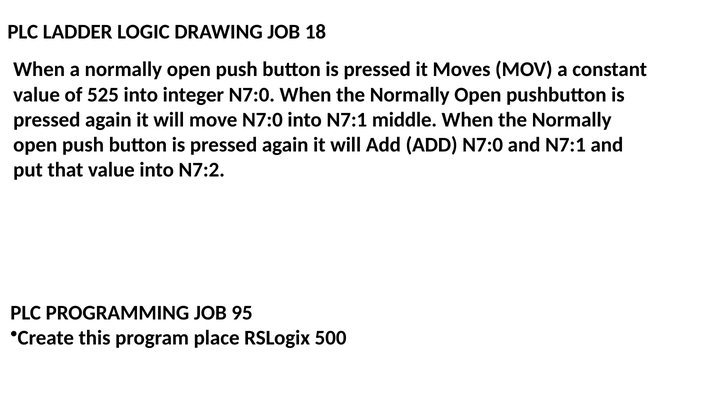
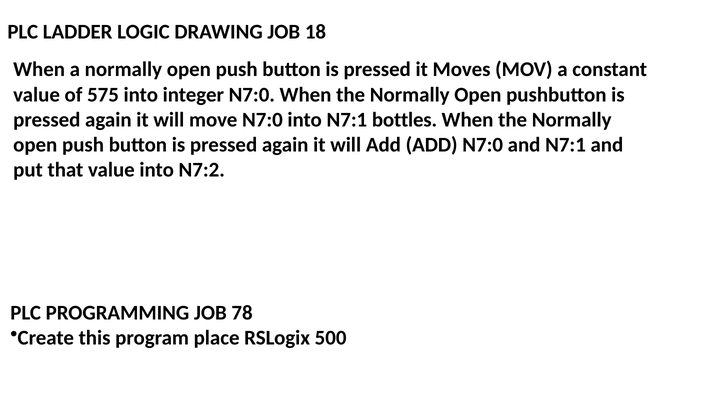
525: 525 -> 575 (103, 95)
middle: middle -> bottles (405, 120)
95: 95 -> 78 (242, 313)
